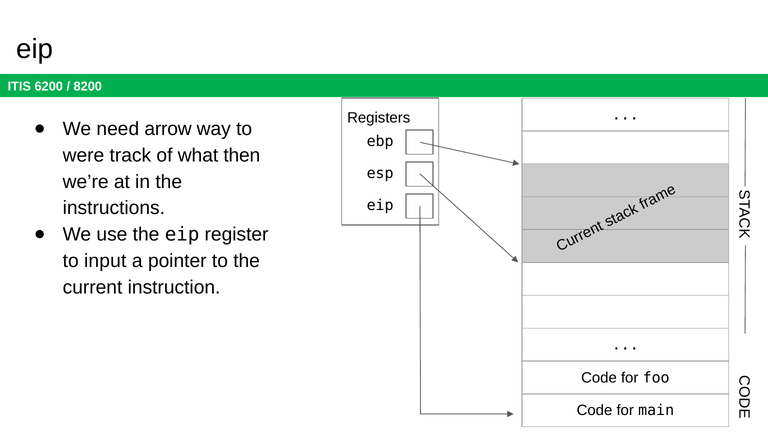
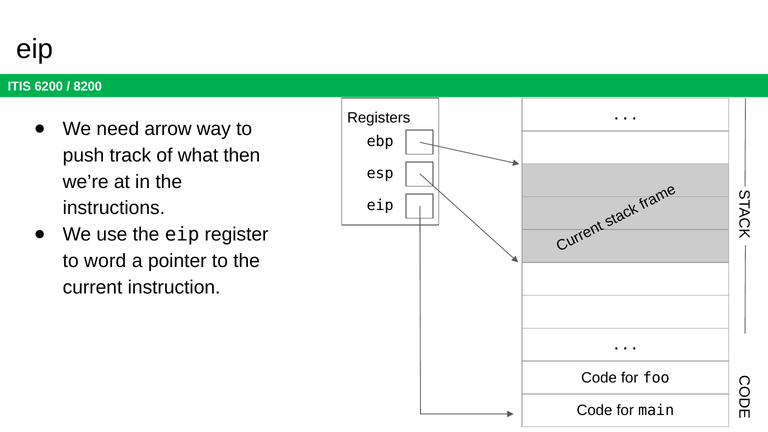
were: were -> push (84, 155)
input: input -> word (105, 261)
